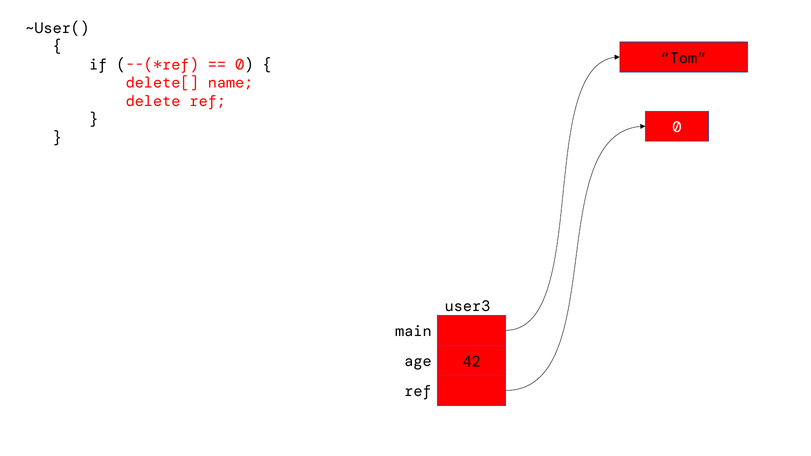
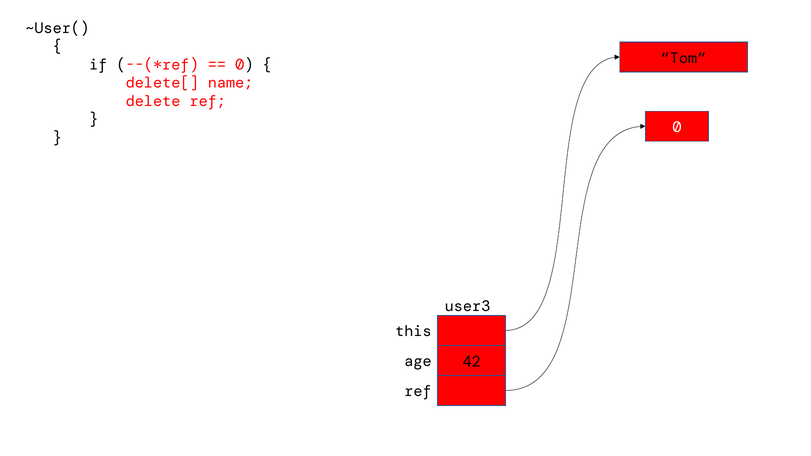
main: main -> this (413, 331)
